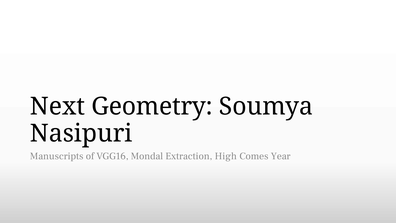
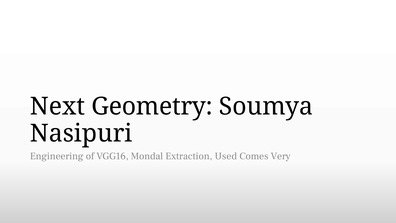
Manuscripts: Manuscripts -> Engineering (57, 156)
High: High -> Used (226, 156)
Year: Year -> Very (281, 156)
